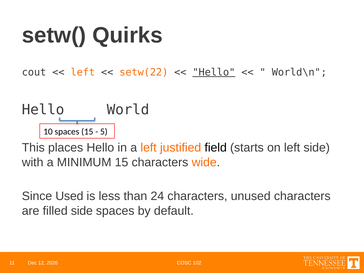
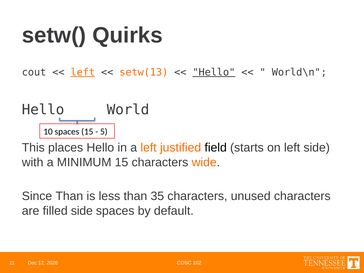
left underline: none -> present (83, 72)
setw(22: setw(22 -> setw(13 (144, 72)
Since Used: Used -> Than (69, 196)
24: 24 -> 35 (157, 196)
